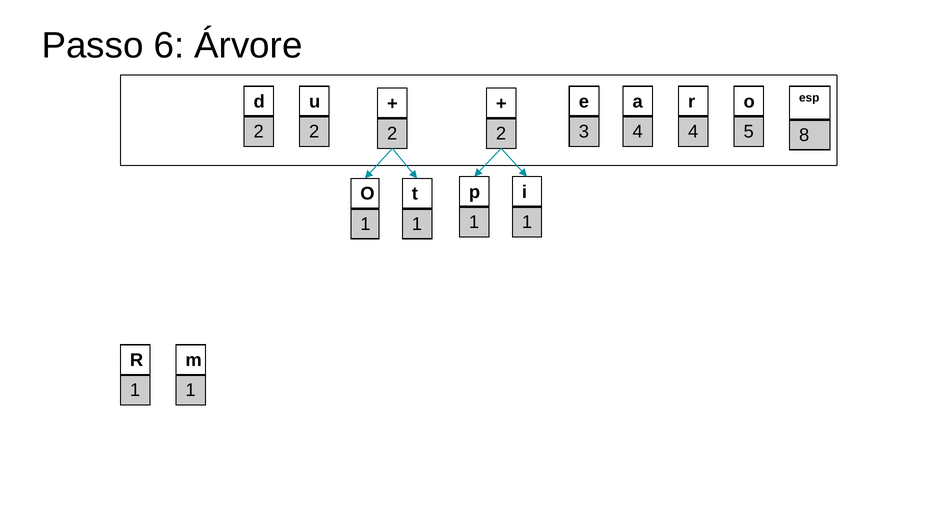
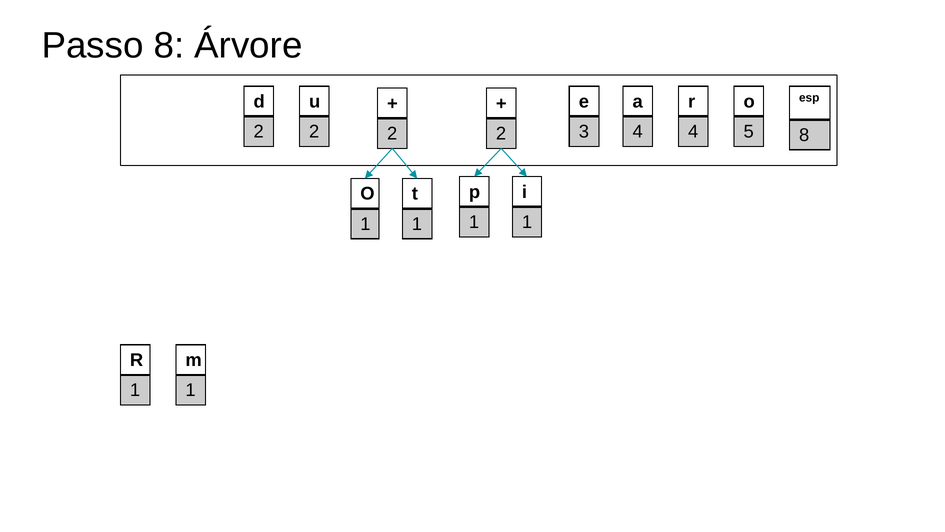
Passo 6: 6 -> 8 (169, 46)
